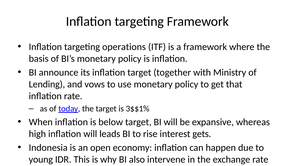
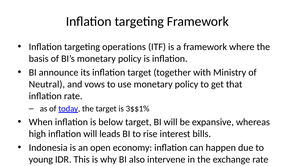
Lending: Lending -> Neutral (47, 84)
gets: gets -> bills (202, 134)
